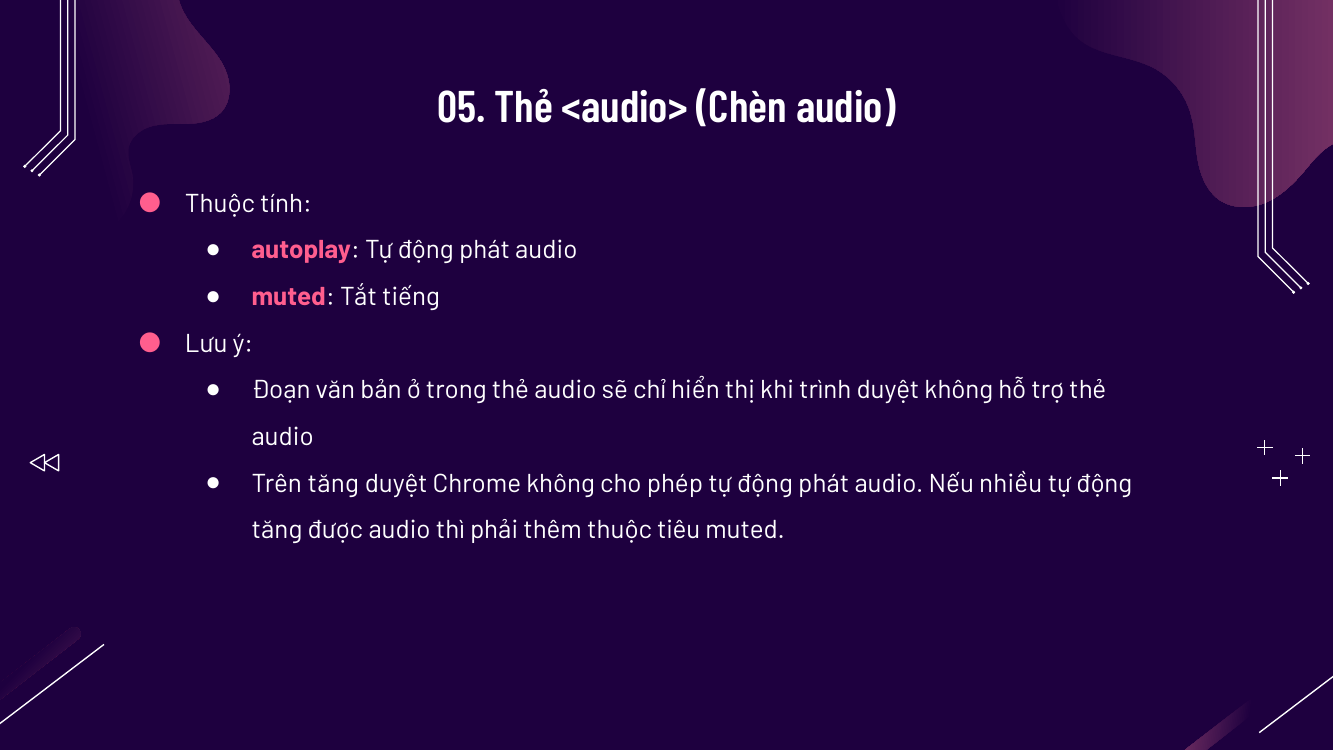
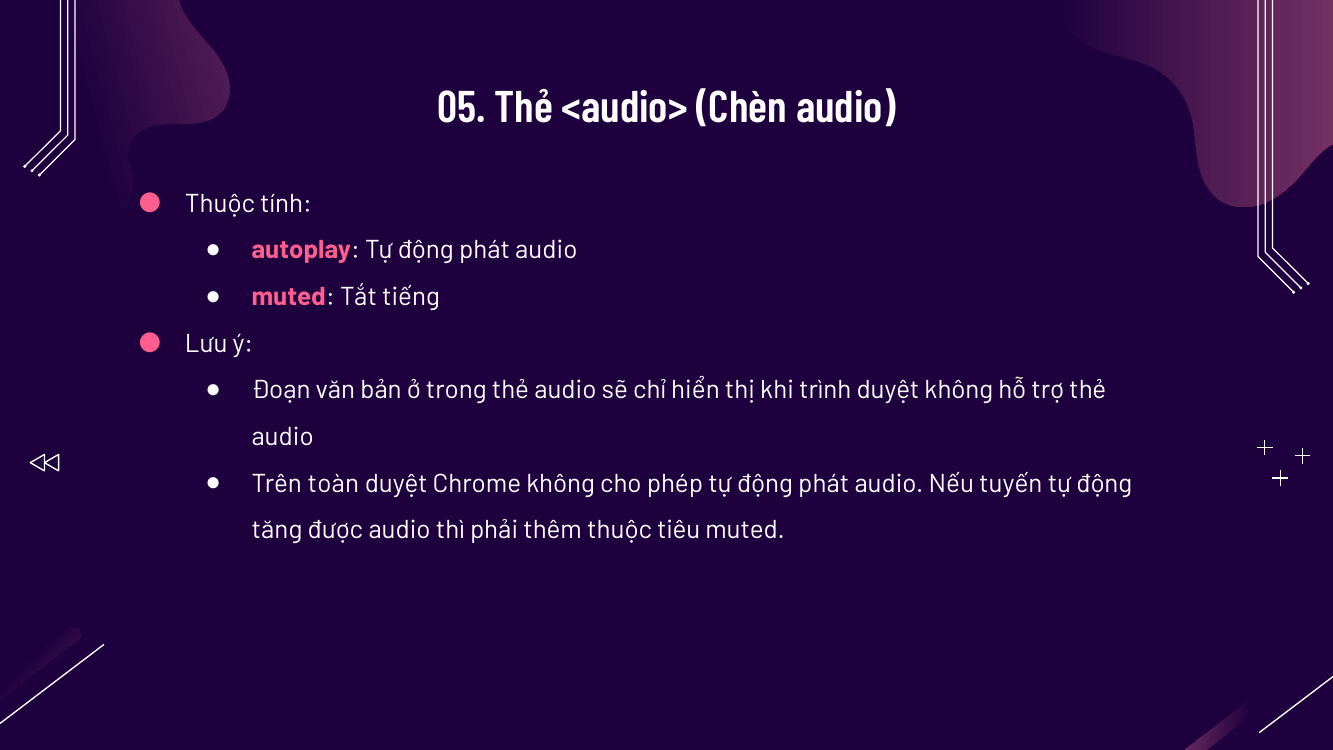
Trên tăng: tăng -> toàn (333, 484)
nhiều: nhiều -> tuyến (1011, 484)
